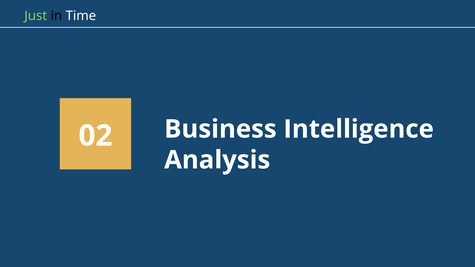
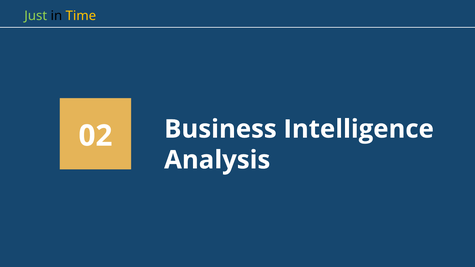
Time colour: white -> yellow (81, 16)
